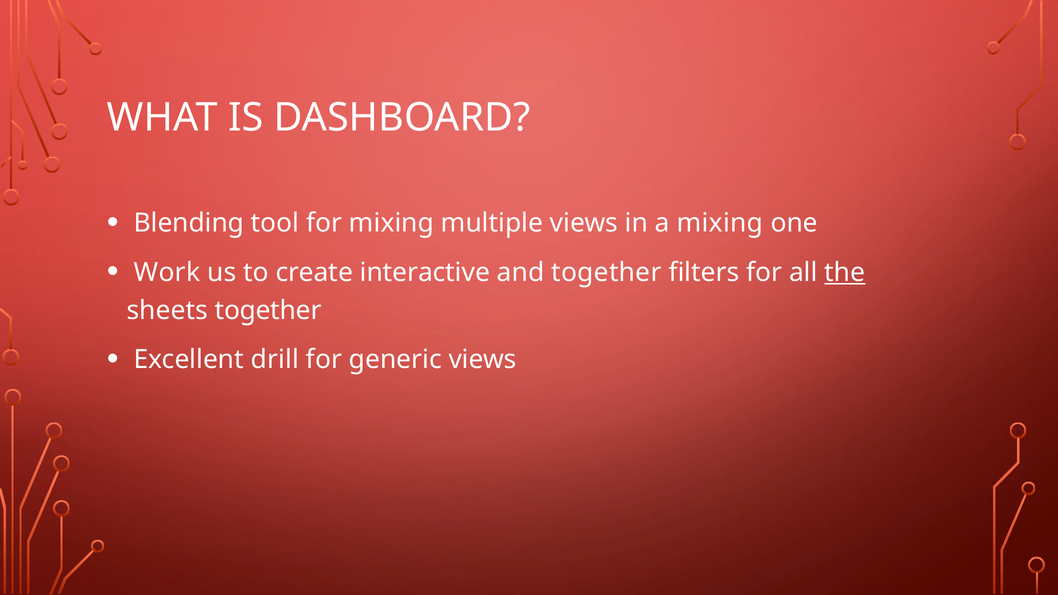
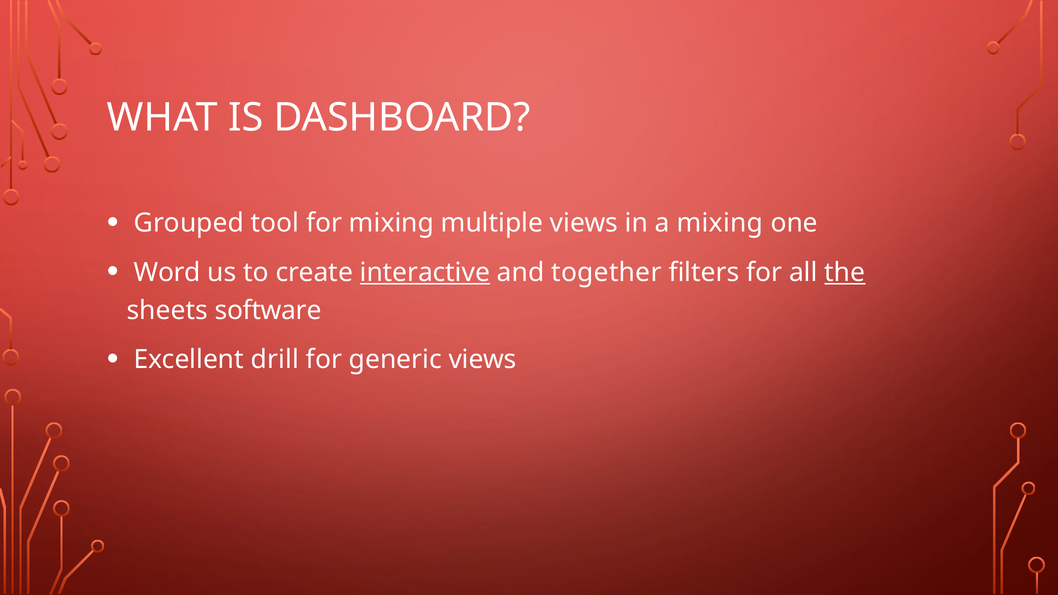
Blending: Blending -> Grouped (189, 223)
Work: Work -> Word (167, 272)
interactive underline: none -> present (425, 272)
sheets together: together -> software (268, 310)
